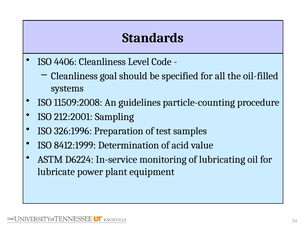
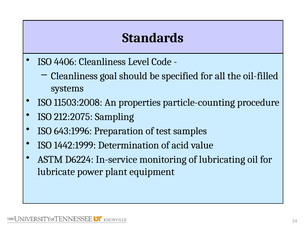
11509:2008: 11509:2008 -> 11503:2008 (78, 103)
guidelines: guidelines -> properties (140, 103)
212:2001: 212:2001 -> 212:2075 (73, 117)
326:1996: 326:1996 -> 643:1996 (73, 131)
8412:1999: 8412:1999 -> 1442:1999 (75, 146)
